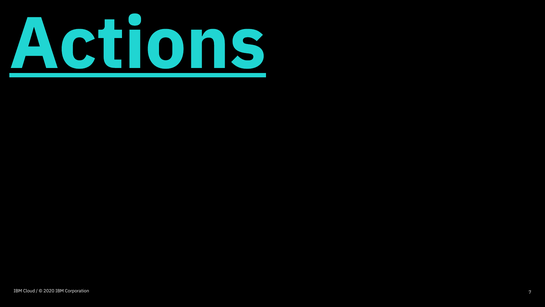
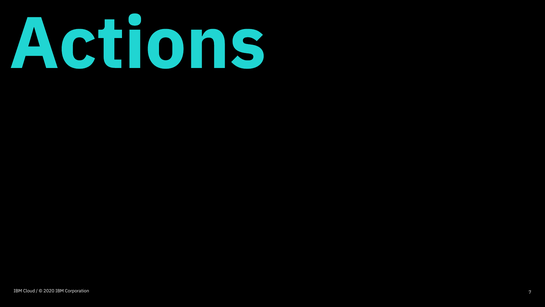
Actions underline: present -> none (138, 44)
